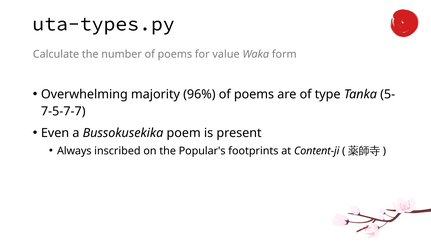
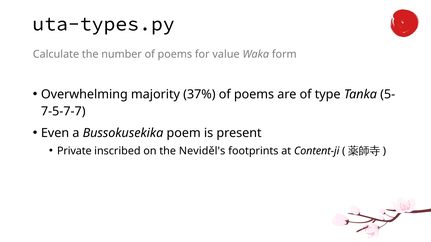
96%: 96% -> 37% (199, 94)
Always: Always -> Private (74, 151)
Popular's: Popular's -> Neviděl's (202, 151)
